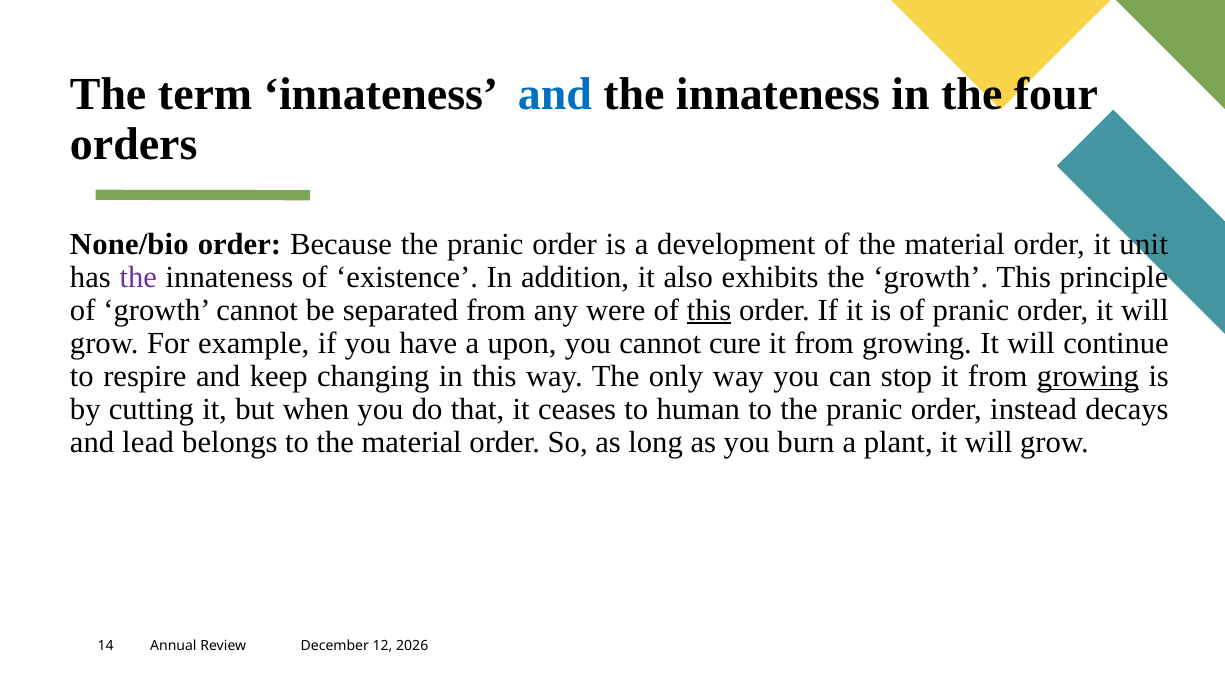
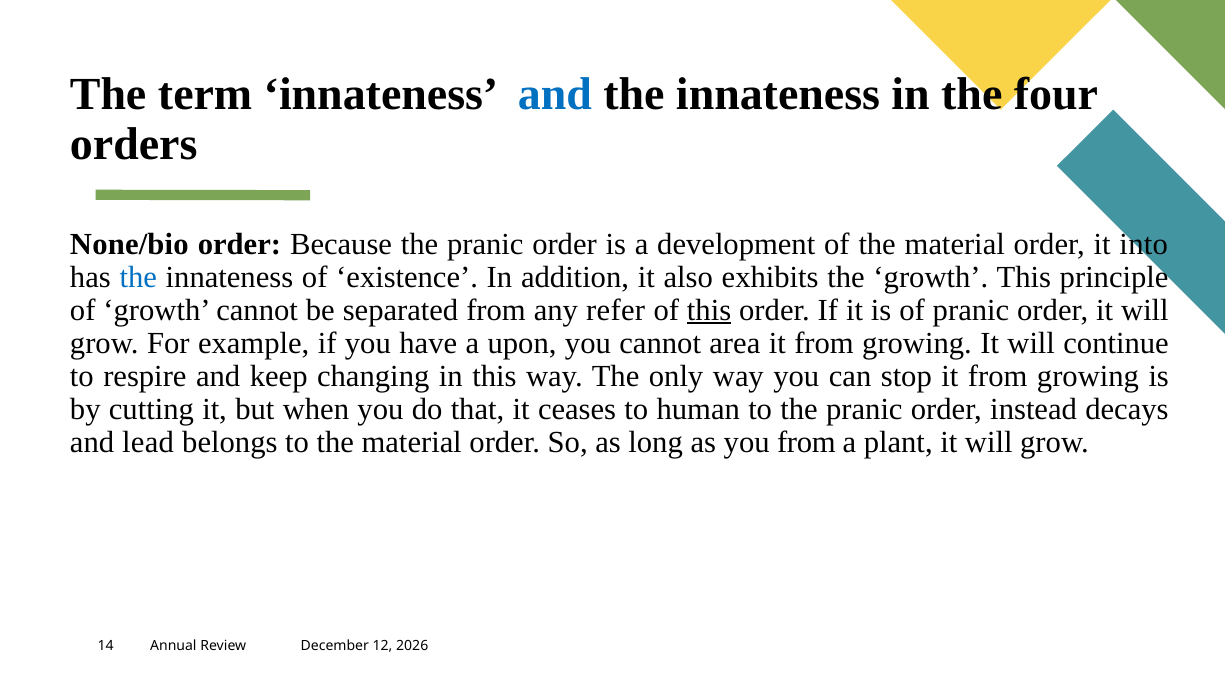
unit: unit -> into (1144, 244)
the colour: purple -> blue (138, 277)
were: were -> refer (616, 310)
cure: cure -> area (735, 343)
growing underline: present -> none (1088, 376)
you burn: burn -> from (806, 442)
